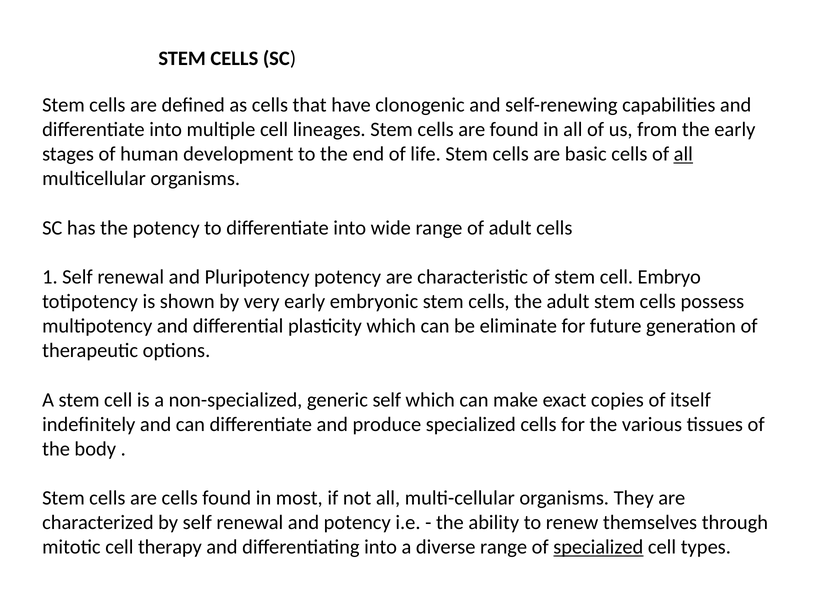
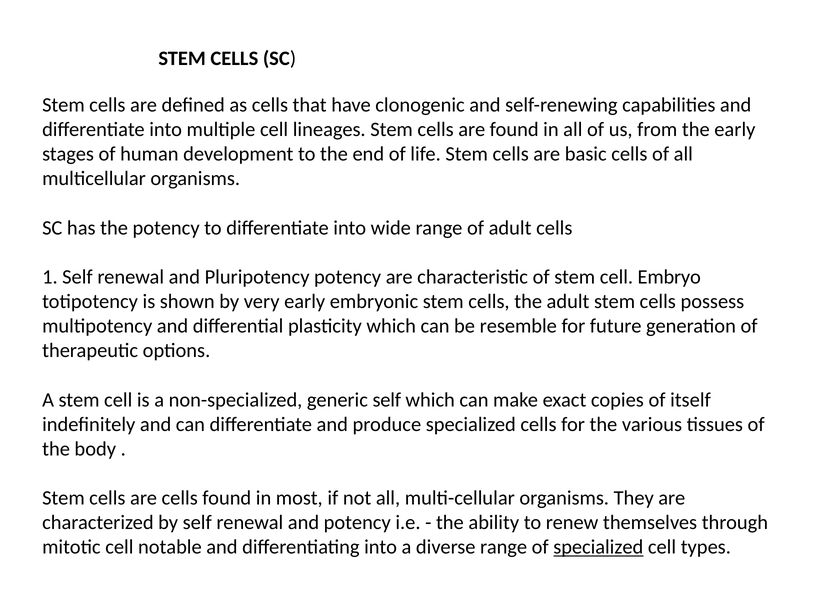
all underline: present -> none (683, 154)
eliminate: eliminate -> resemble (518, 326)
therapy: therapy -> notable (170, 547)
